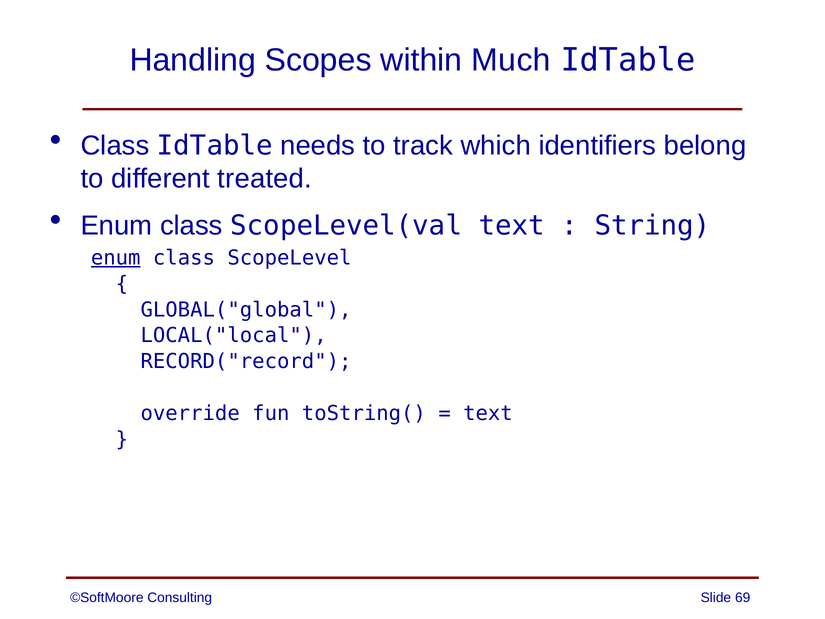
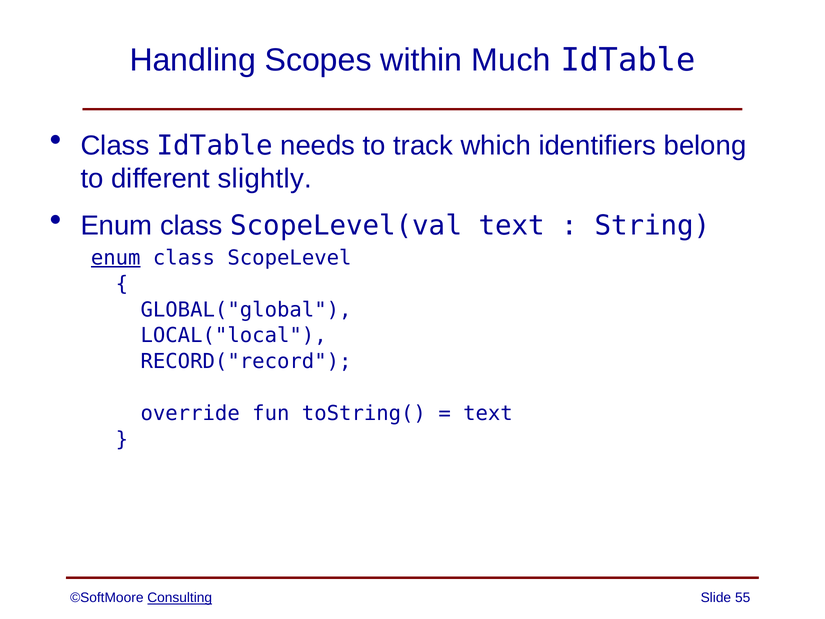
treated: treated -> slightly (265, 179)
Consulting underline: none -> present (180, 598)
69: 69 -> 55 (743, 598)
